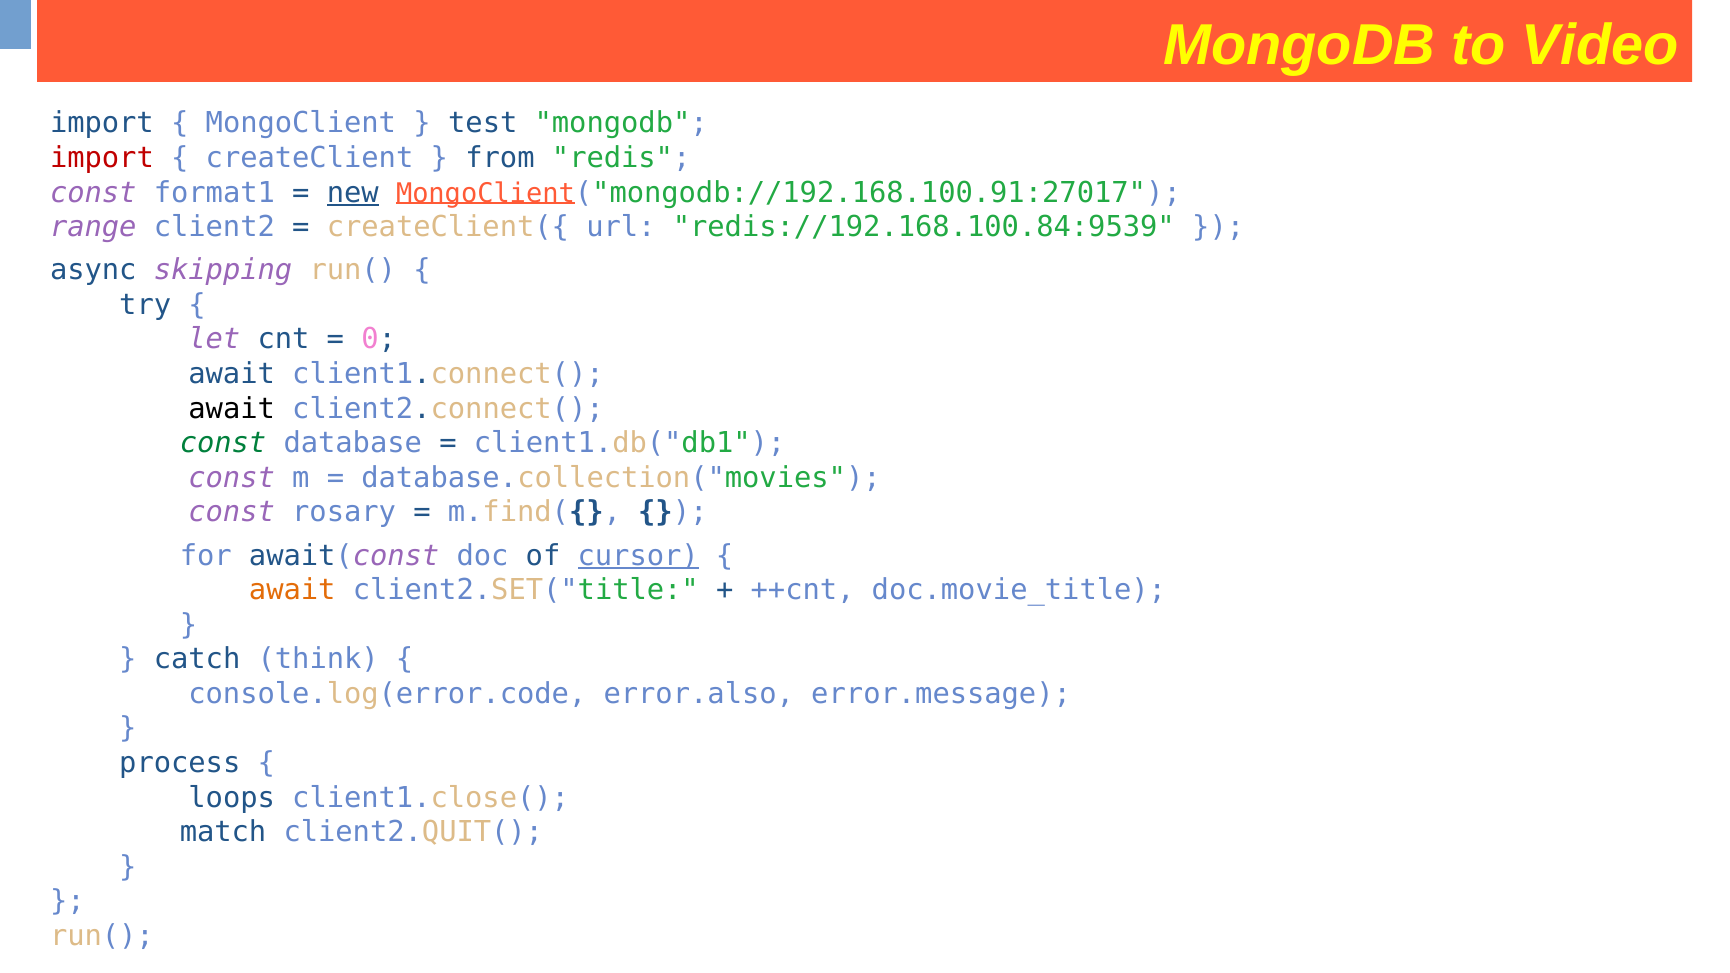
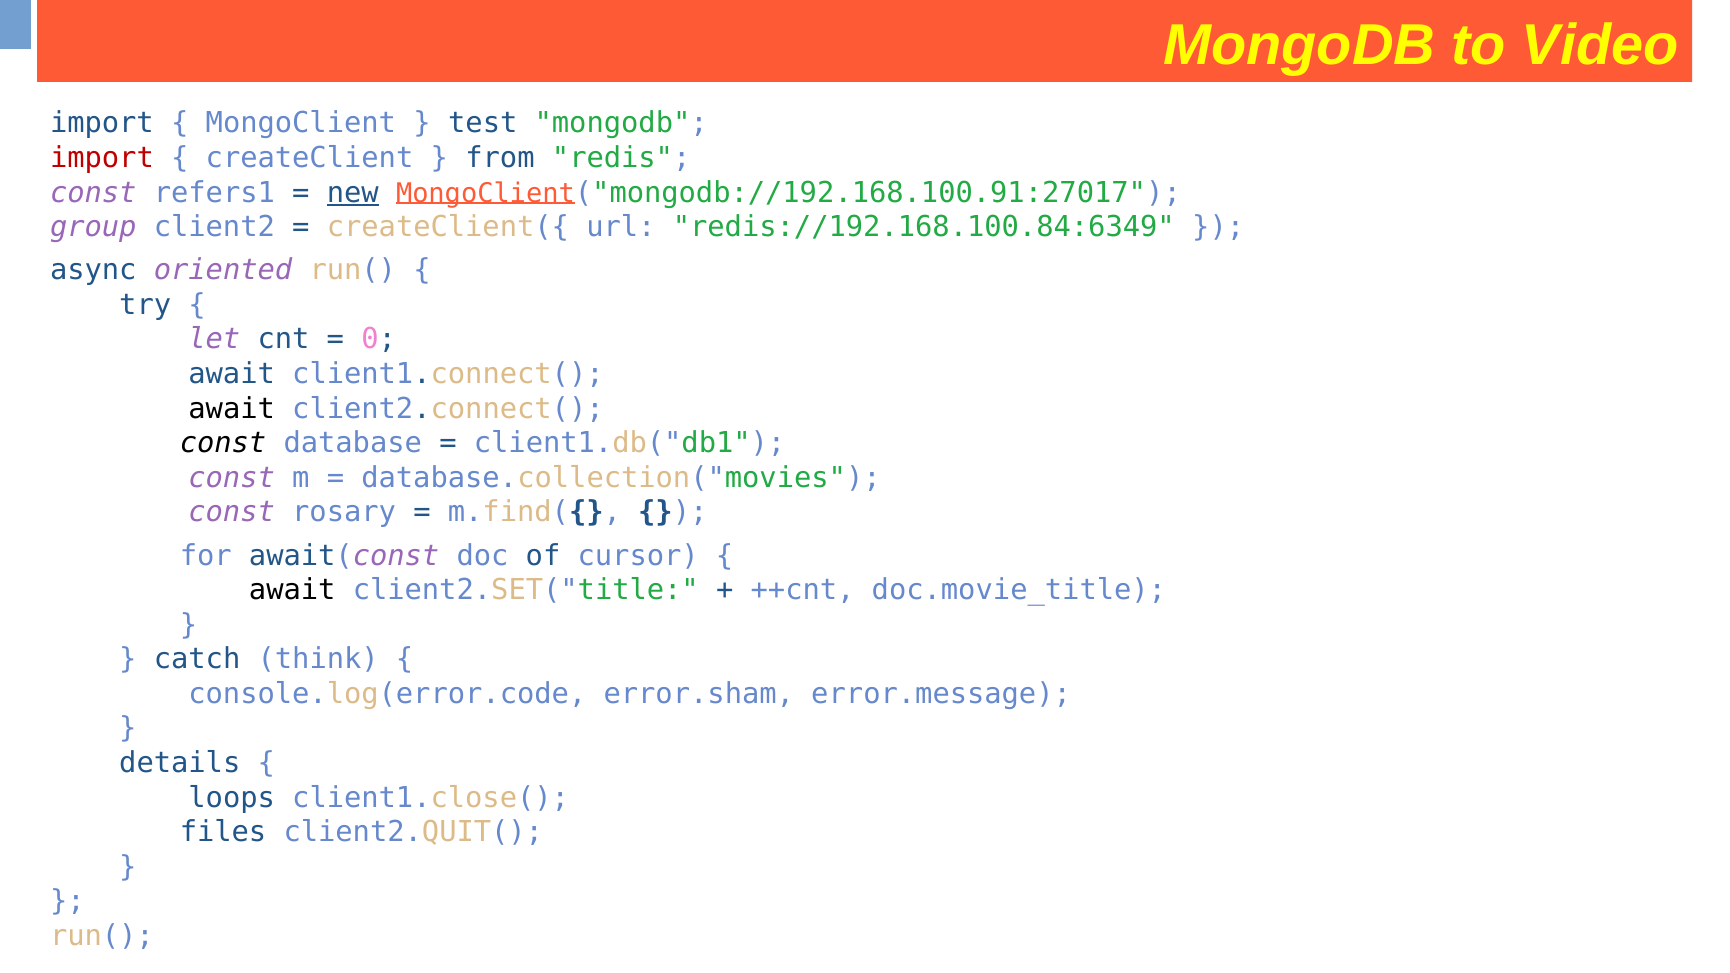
format1: format1 -> refers1 (214, 193)
range: range -> group (93, 227)
redis://192.168.100.84:9539: redis://192.168.100.84:9539 -> redis://192.168.100.84:6349 (924, 227)
skipping: skipping -> oriented (223, 270)
const colour: green -> black (223, 443)
cursor underline: present -> none (638, 556)
await colour: orange -> black (292, 590)
error.also: error.also -> error.sham (699, 694)
process: process -> details (180, 763)
match: match -> files (223, 832)
